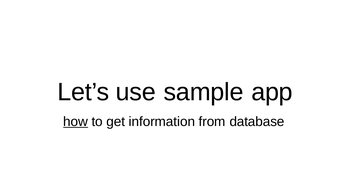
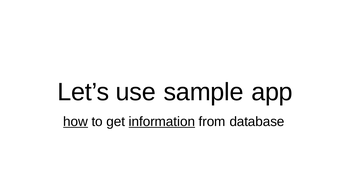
information underline: none -> present (162, 121)
